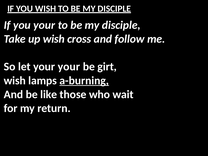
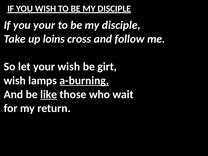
up wish: wish -> loins (54, 39)
your your: your -> wish (69, 67)
like underline: none -> present (49, 94)
